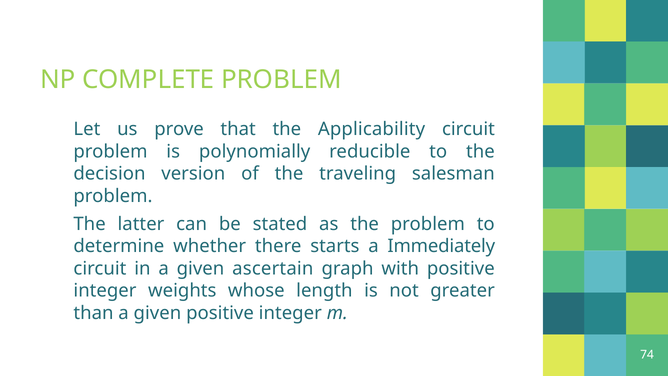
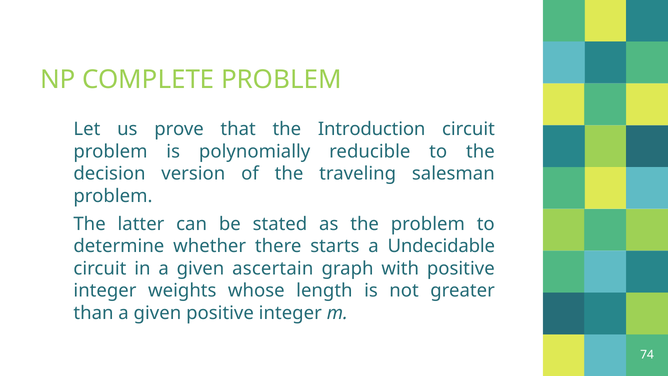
Applicability: Applicability -> Introduction (372, 129)
Immediately: Immediately -> Undecidable (441, 246)
